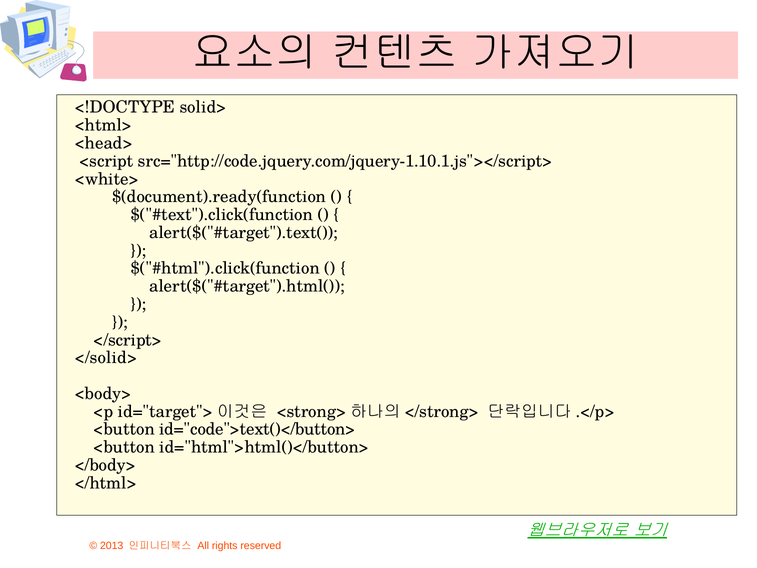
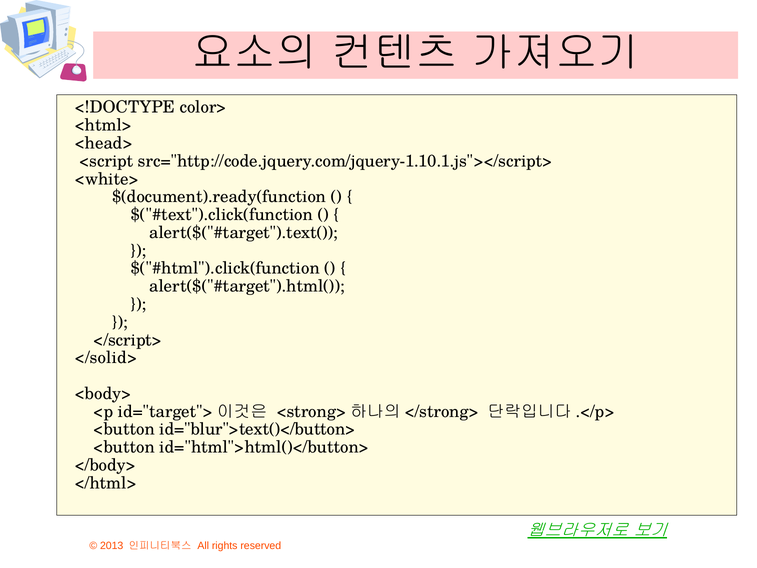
solid>: solid> -> color> (203, 107)
id="code">text()</button>: id="code">text()</button> -> id="blur">text()</button> (257, 429)
